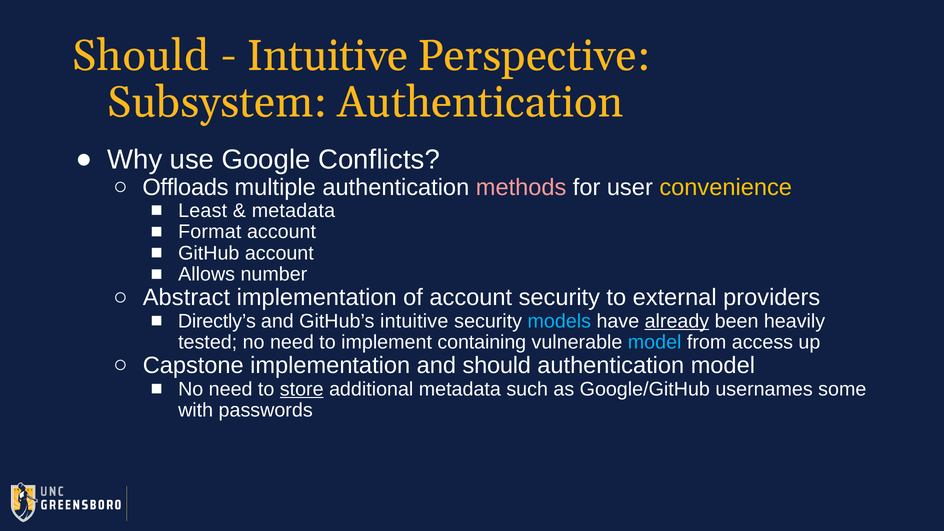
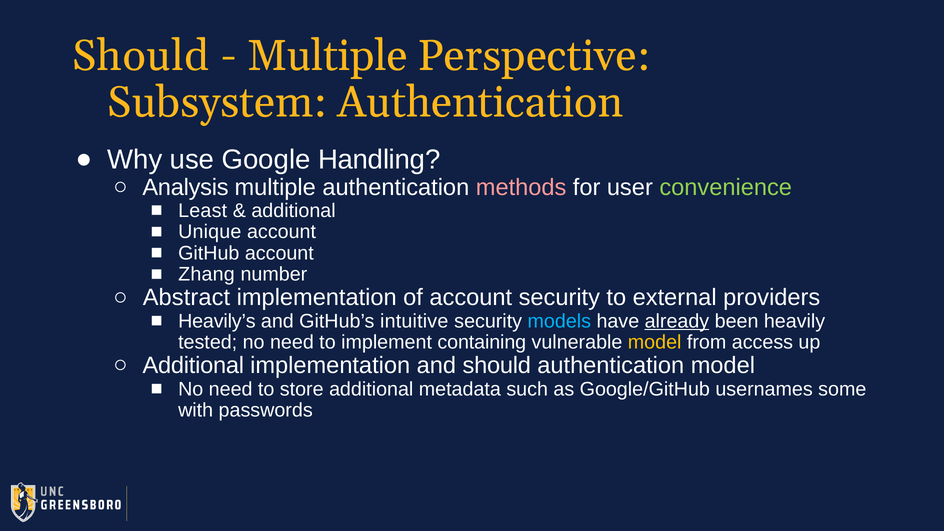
Intuitive: Intuitive -> Multiple (327, 56)
Conflicts: Conflicts -> Handling (379, 160)
Offloads: Offloads -> Analysis (185, 187)
convenience colour: yellow -> light green (726, 187)
metadata: metadata -> additional (294, 211)
Format: Format -> Unique (210, 232)
Allows: Allows -> Zhang (207, 274)
Directly’s: Directly’s -> Heavily’s (217, 321)
model colour: light blue -> yellow (655, 342)
Capstone: Capstone -> Additional (193, 366)
store underline: present -> none (302, 389)
